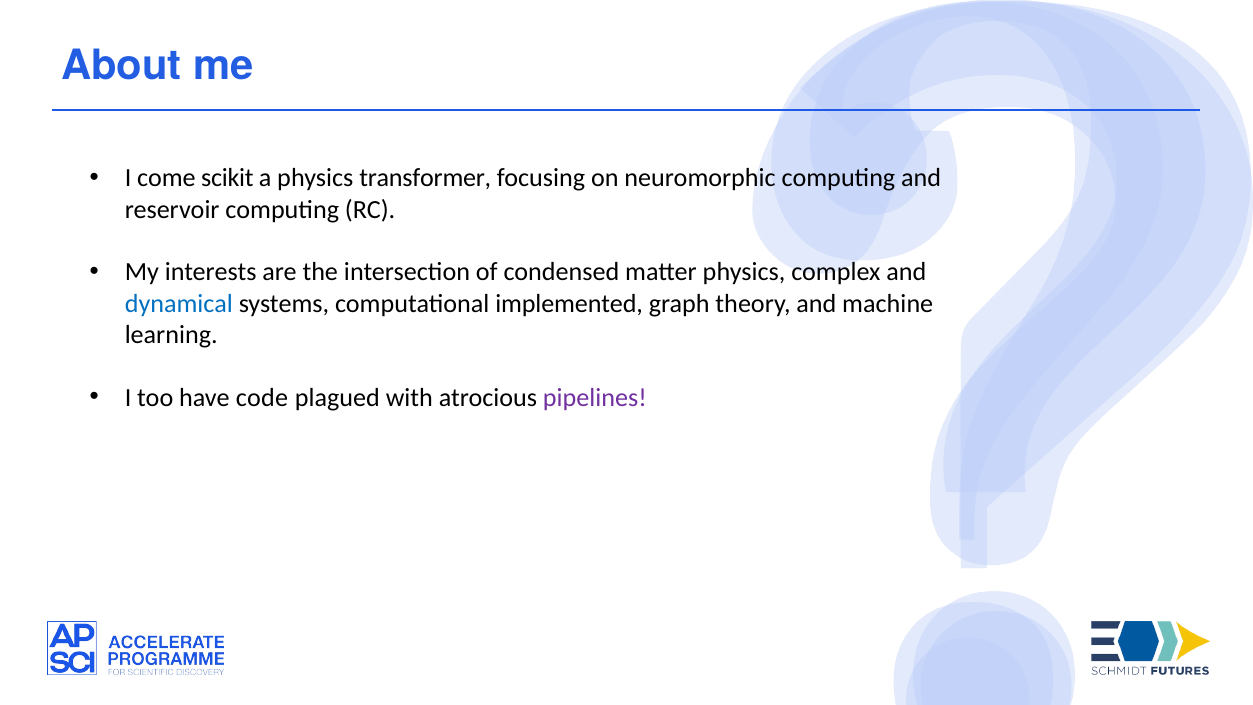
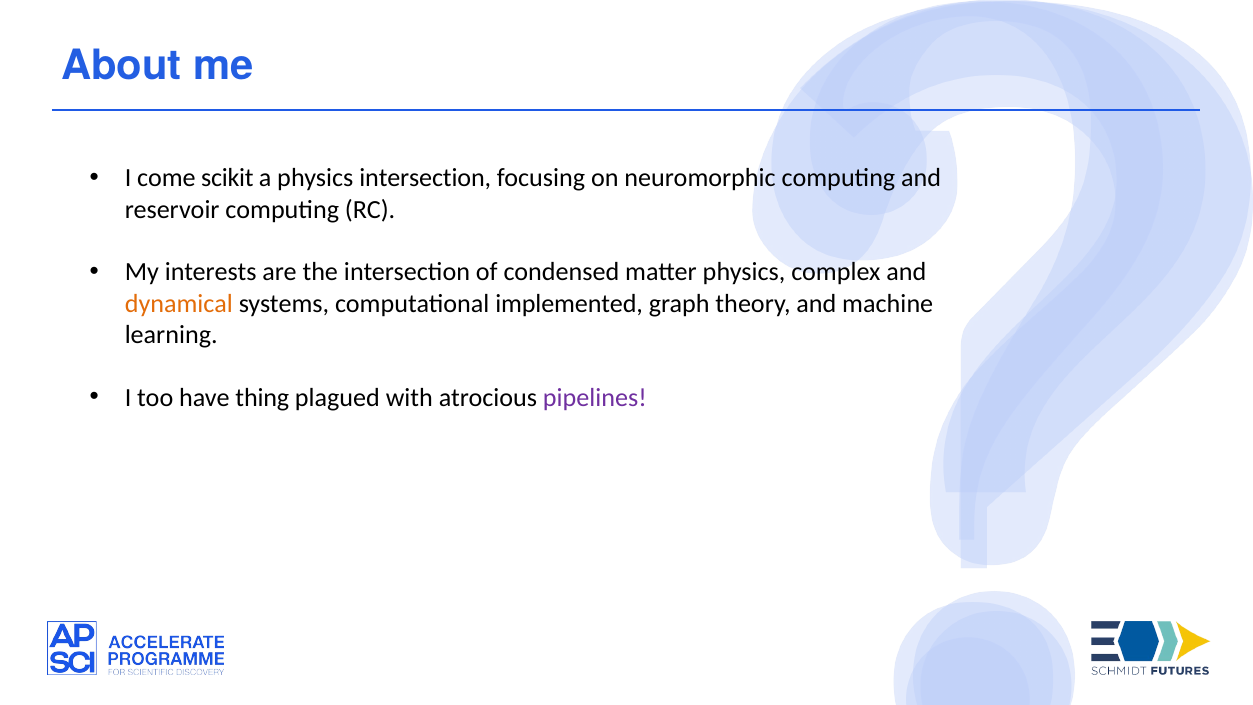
physics transformer: transformer -> intersection (425, 178)
dynamical colour: blue -> orange (179, 303)
code: code -> thing (262, 397)
